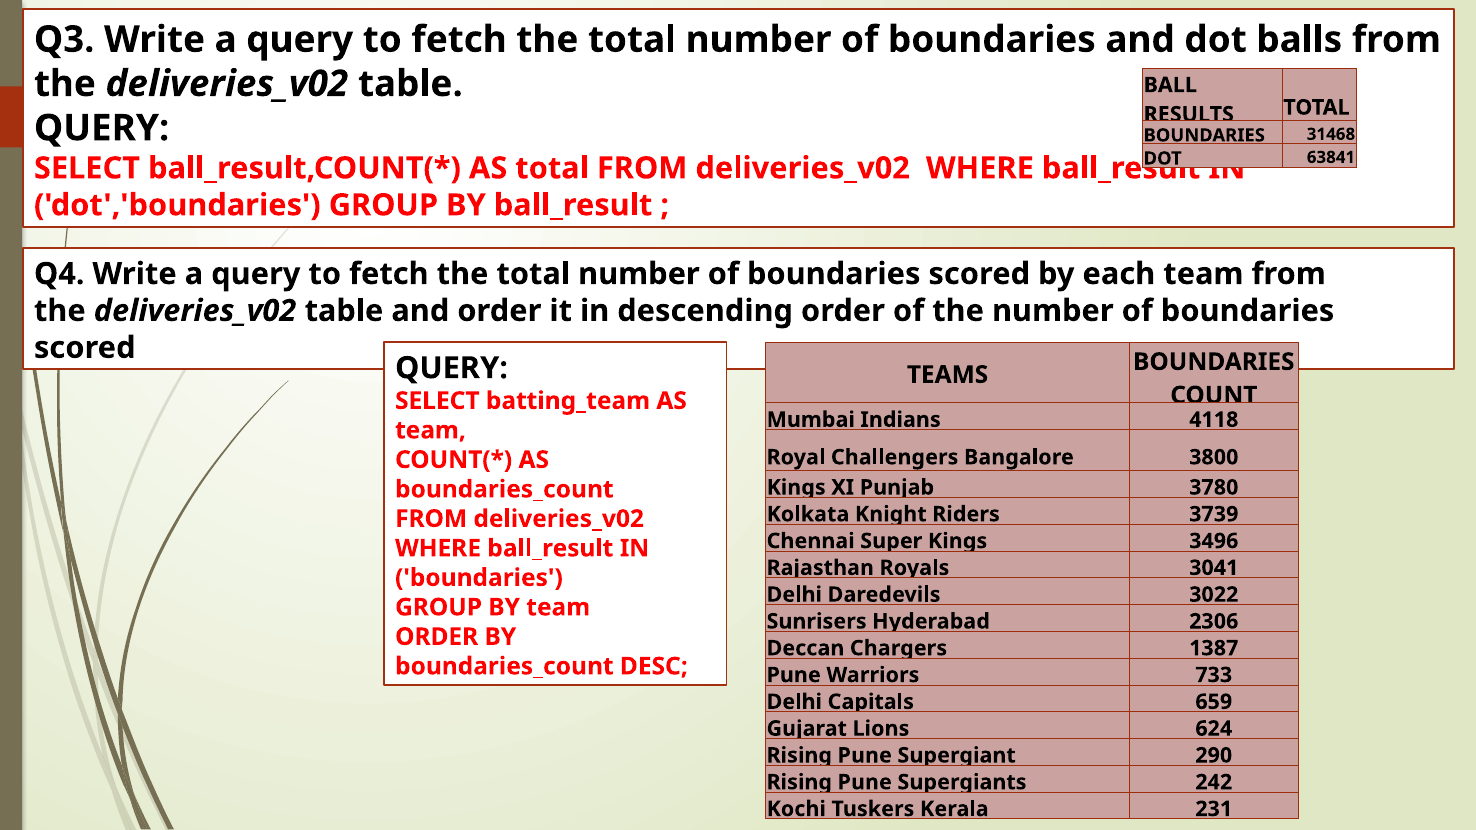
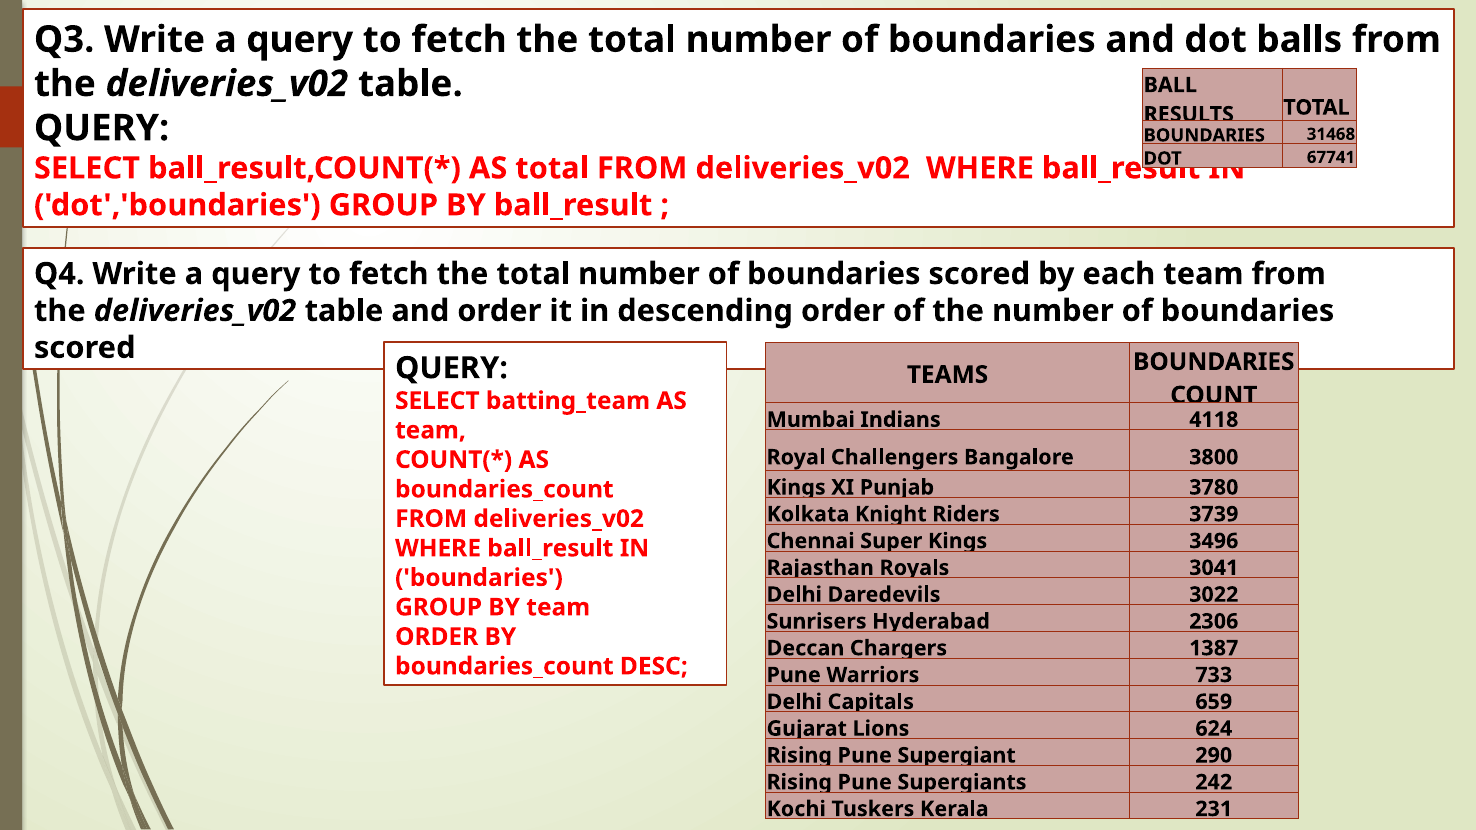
63841: 63841 -> 67741 (1331, 157)
